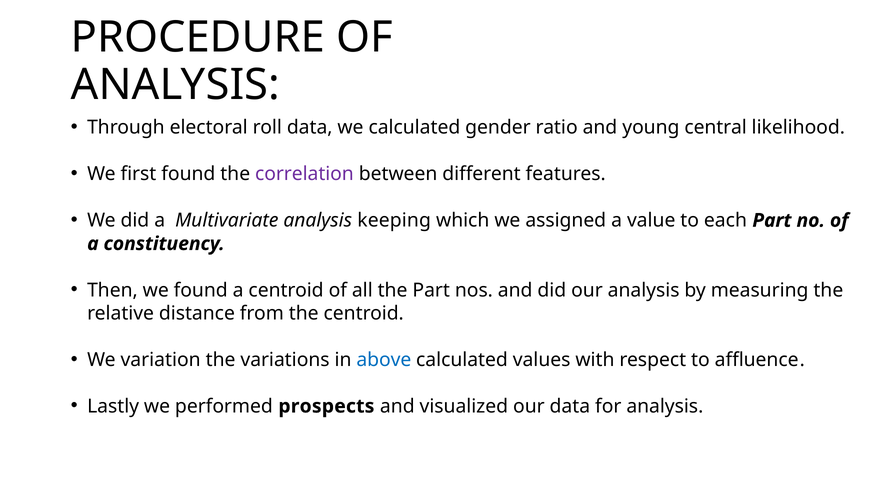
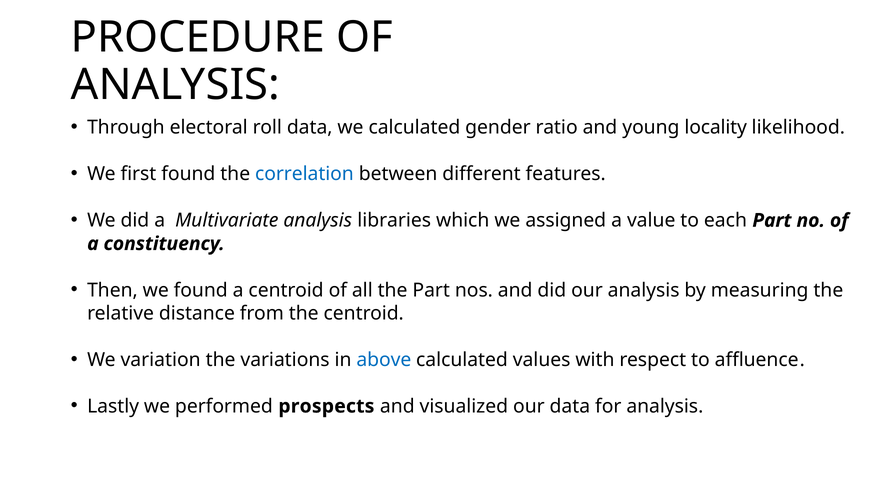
central: central -> locality (716, 128)
correlation colour: purple -> blue (304, 174)
keeping: keeping -> libraries (394, 220)
